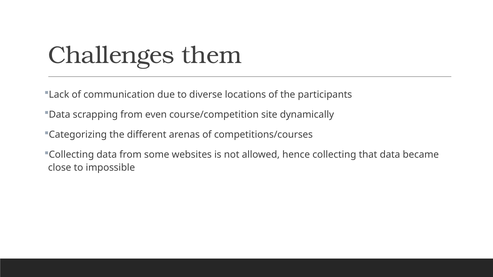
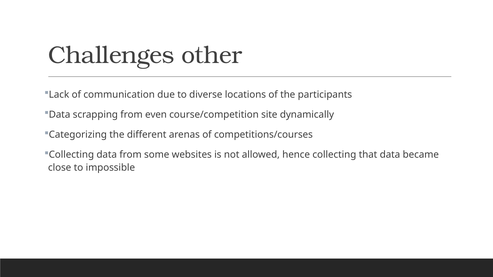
them: them -> other (212, 55)
